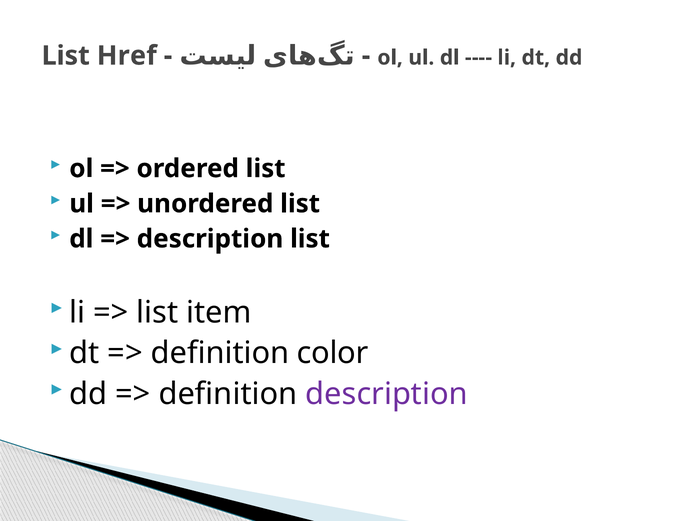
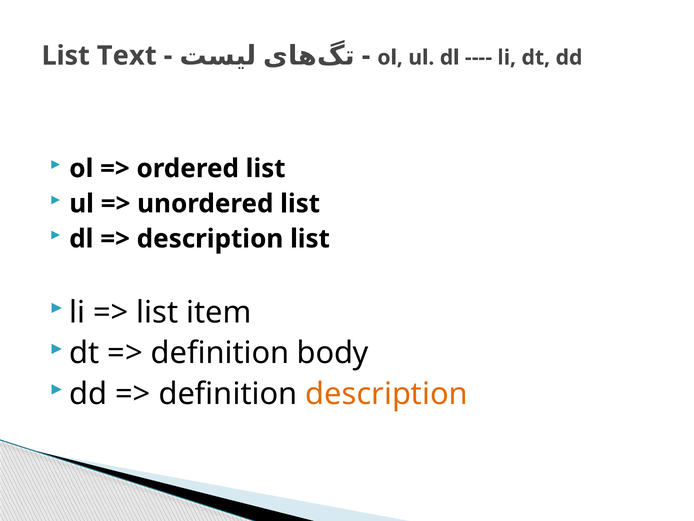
Href: Href -> Text (127, 56)
color: color -> body (333, 353)
description colour: purple -> orange (387, 394)
